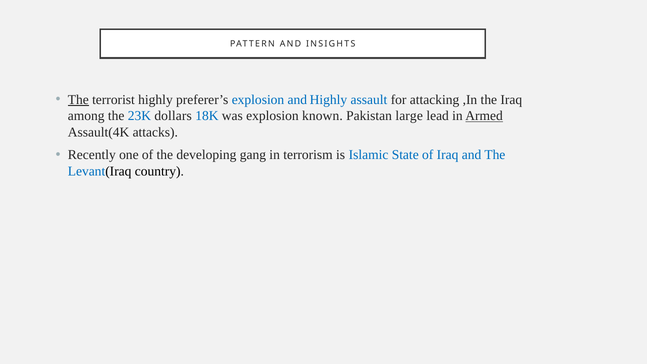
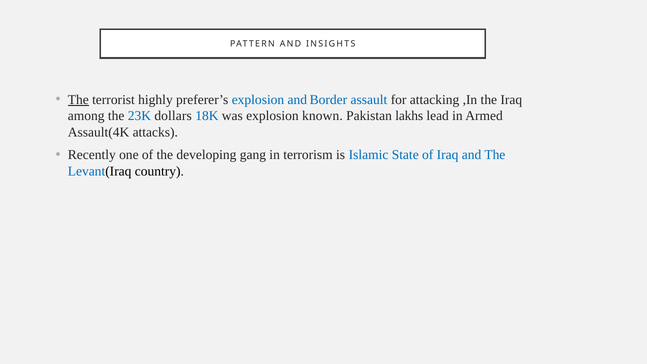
and Highly: Highly -> Border (328, 100)
large: large -> lakhs (409, 116)
Armed underline: present -> none (484, 116)
